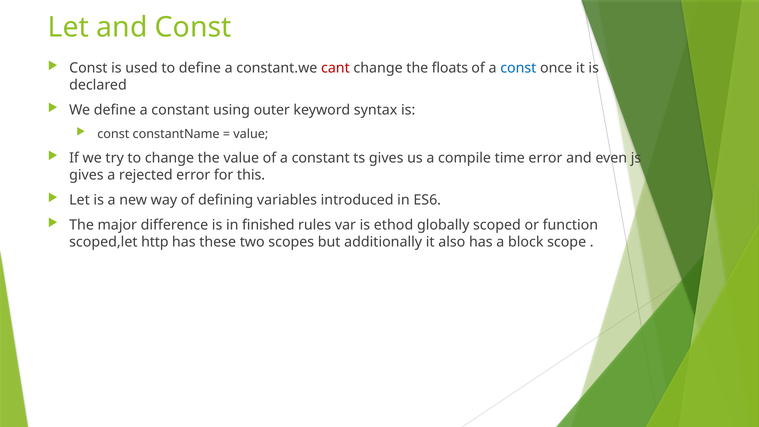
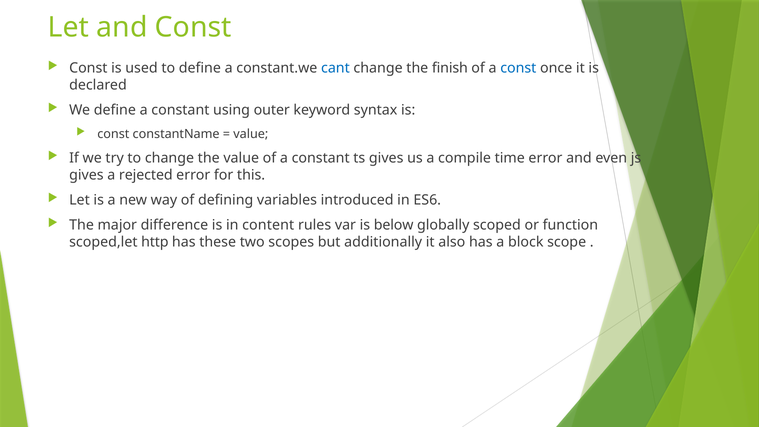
cant colour: red -> blue (335, 68)
floats: floats -> finish (450, 68)
finished: finished -> content (268, 225)
ethod: ethod -> below (394, 225)
